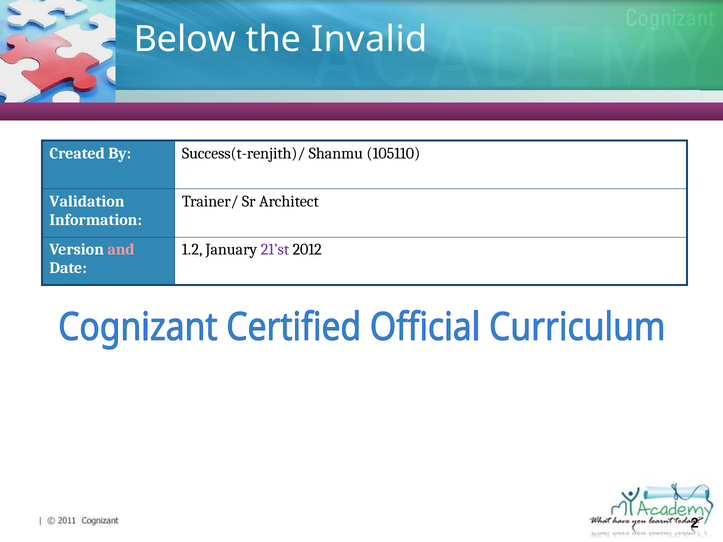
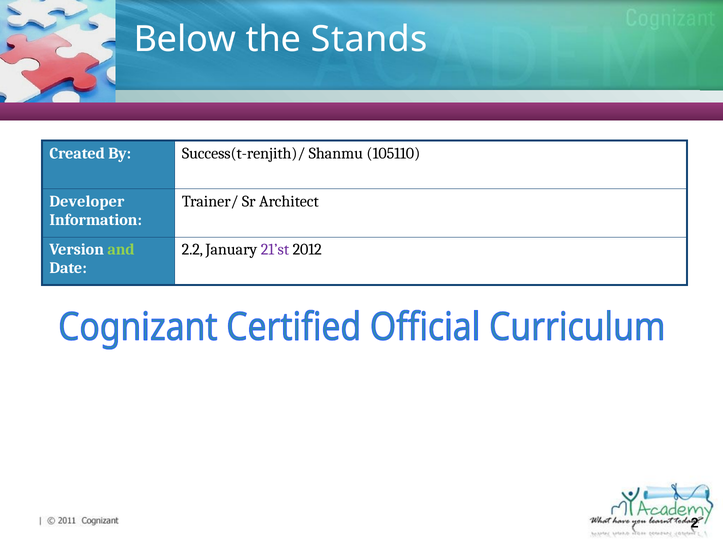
Invalid: Invalid -> Stands (369, 39)
Validation: Validation -> Developer (87, 202)
and colour: pink -> light green (121, 250)
1.2: 1.2 -> 2.2 (192, 250)
